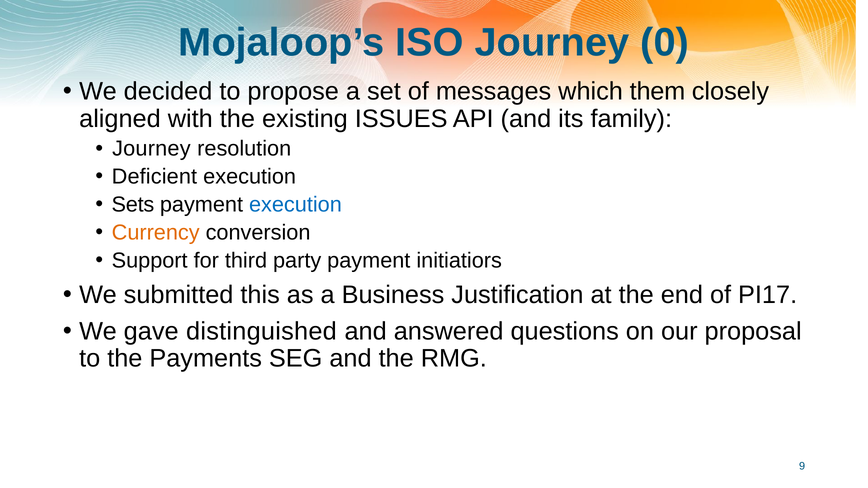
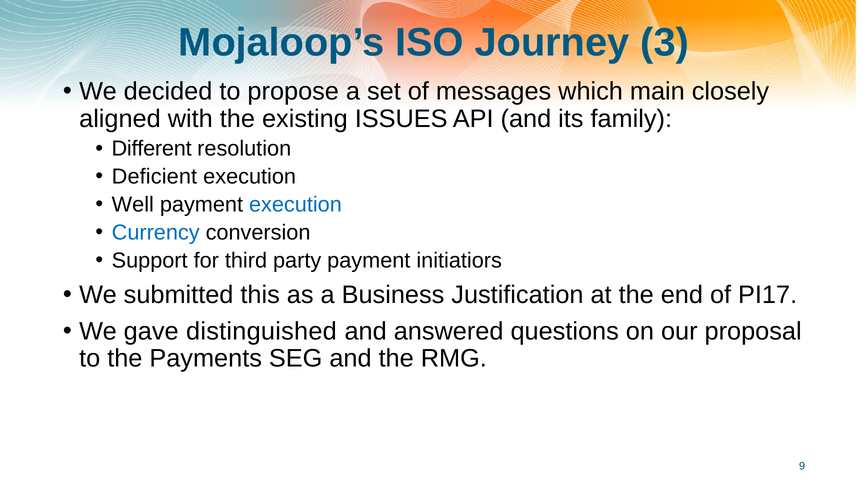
0: 0 -> 3 (665, 43)
them: them -> main (657, 91)
Journey: Journey -> Different (152, 149)
Sets: Sets -> Well (133, 205)
Currency colour: orange -> blue (156, 233)
